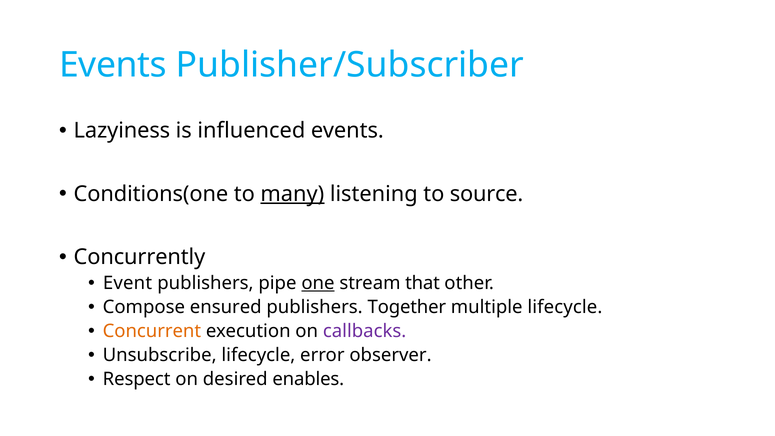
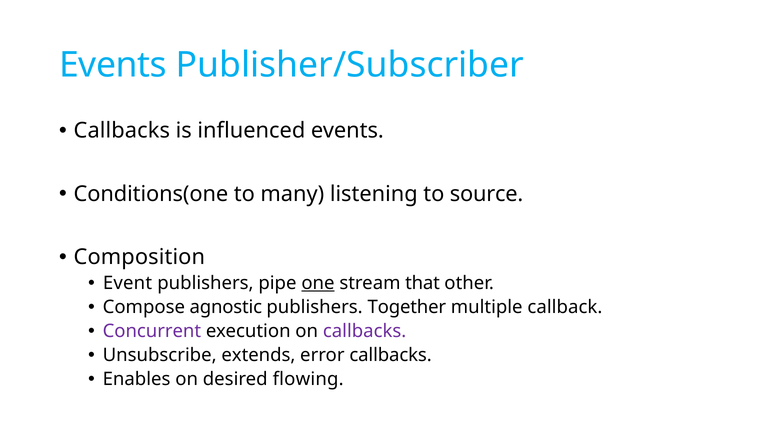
Lazyiness: Lazyiness -> Callbacks (122, 131)
many underline: present -> none (292, 194)
Concurrently: Concurrently -> Composition (139, 257)
ensured: ensured -> agnostic (226, 307)
multiple lifecycle: lifecycle -> callback (565, 307)
Concurrent colour: orange -> purple (152, 331)
Unsubscribe lifecycle: lifecycle -> extends (258, 355)
error observer: observer -> callbacks (391, 355)
Respect: Respect -> Enables (137, 379)
enables: enables -> flowing (308, 379)
